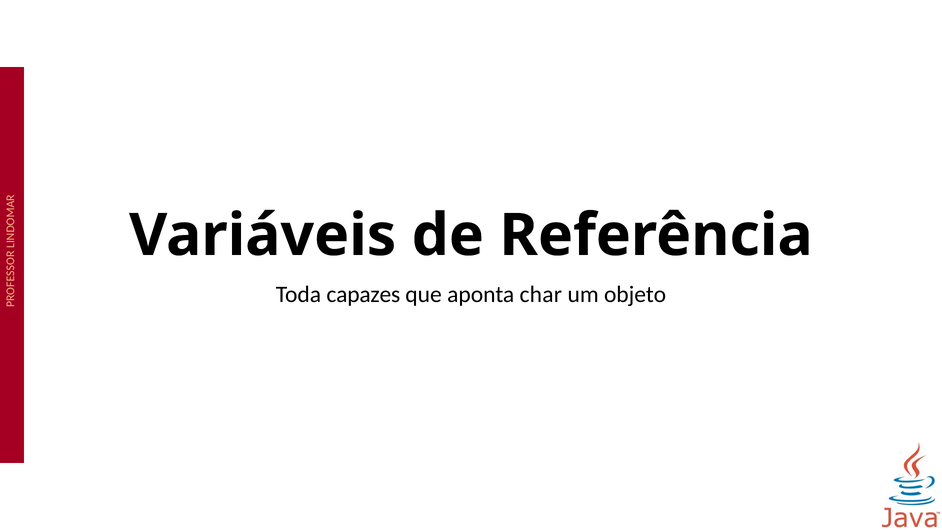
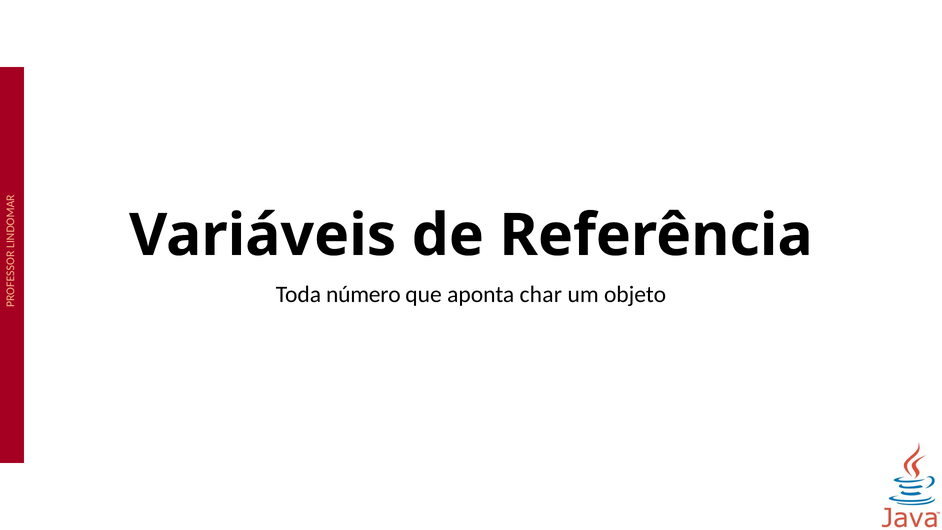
capazes: capazes -> número (363, 294)
